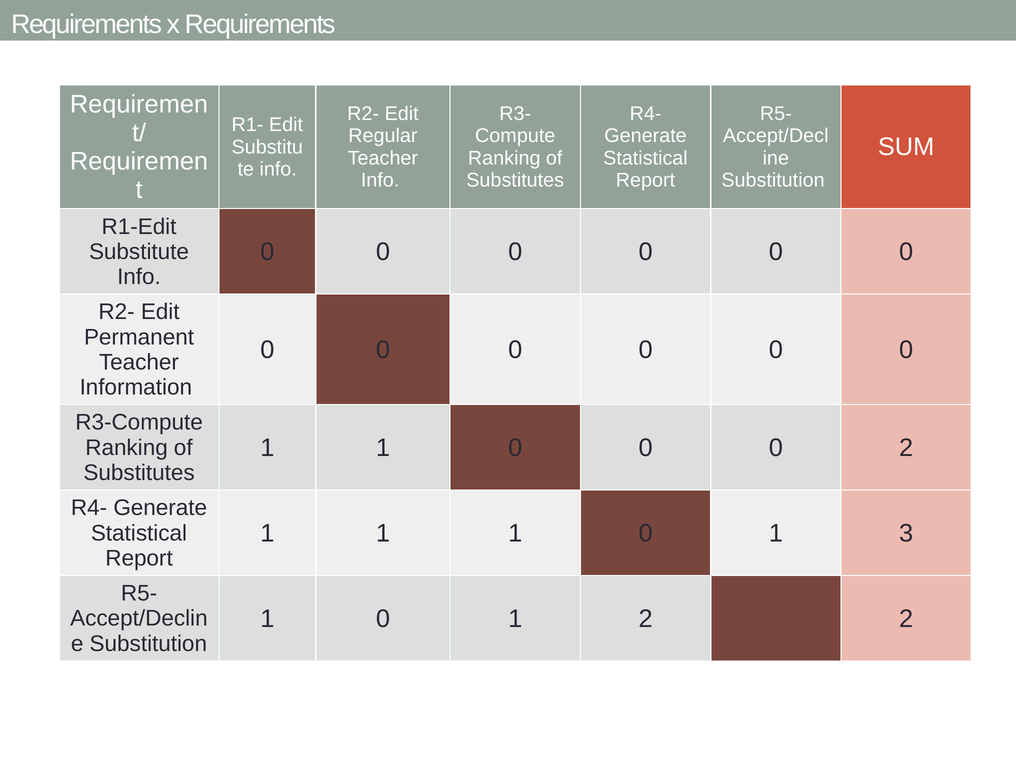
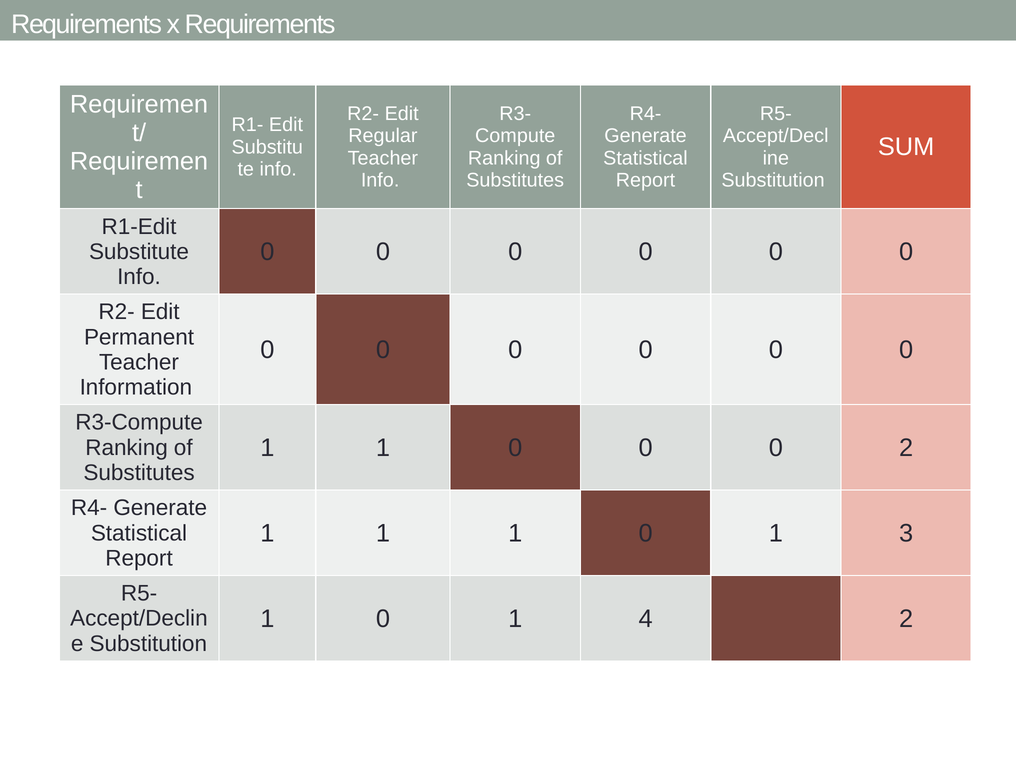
1 2: 2 -> 4 (646, 619)
